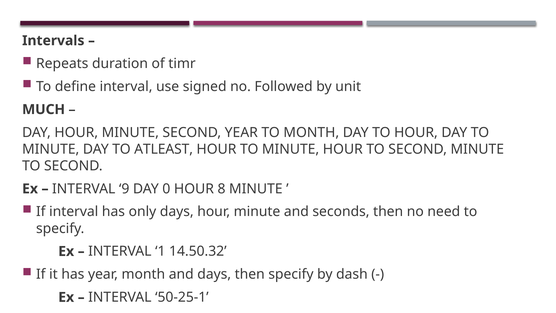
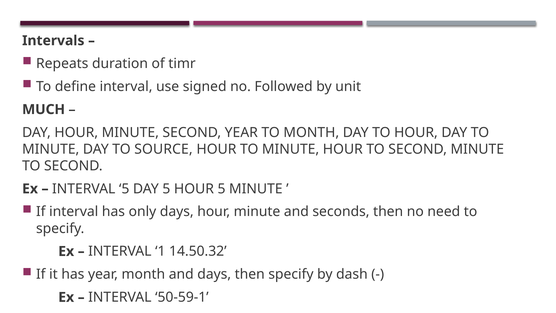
ATLEAST: ATLEAST -> SOURCE (163, 149)
INTERVAL 9: 9 -> 5 (124, 189)
DAY 0: 0 -> 5 (166, 189)
HOUR 8: 8 -> 5 (222, 189)
50-25-1: 50-25-1 -> 50-59-1 (182, 297)
